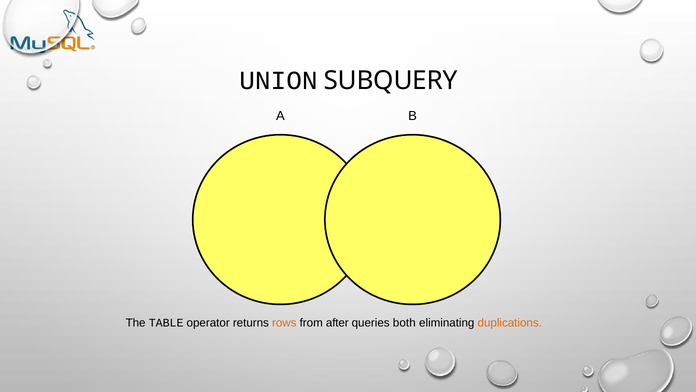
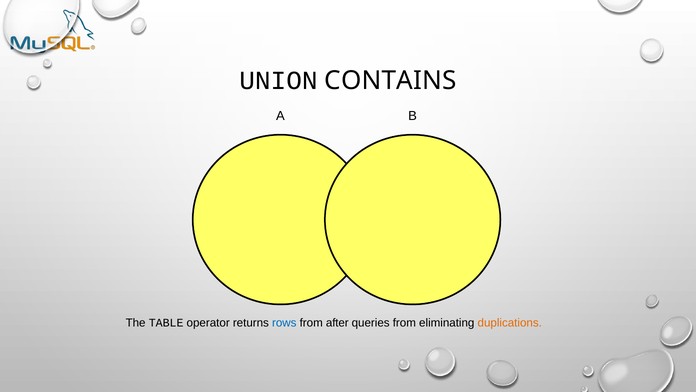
SUBQUERY: SUBQUERY -> CONTAINS (390, 81)
rows colour: orange -> blue (284, 323)
queries both: both -> from (404, 323)
